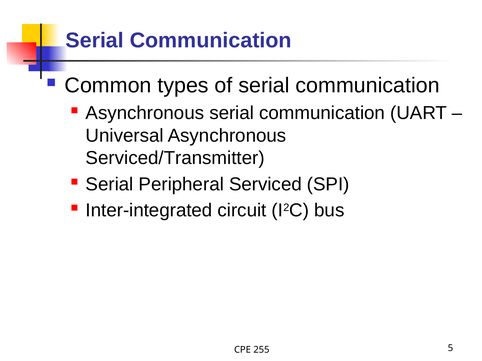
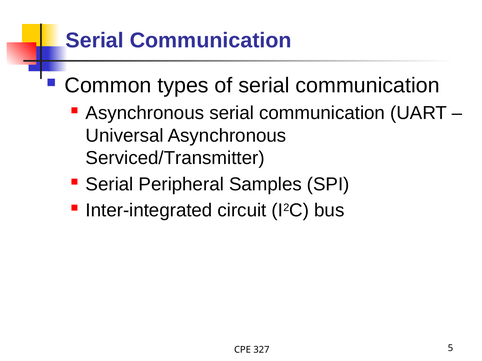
Serviced: Serviced -> Samples (265, 185)
255: 255 -> 327 (261, 350)
